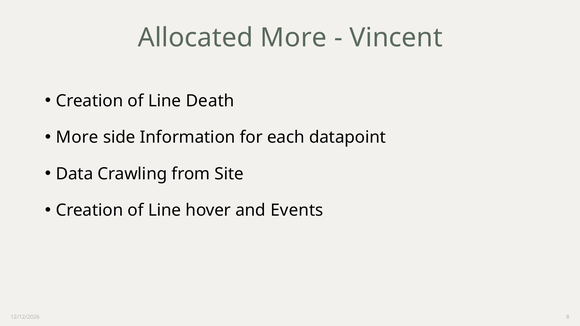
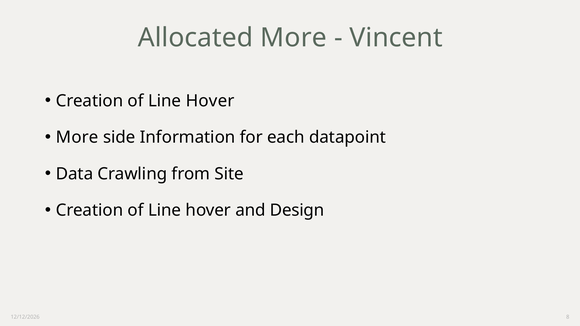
Death: Death -> Hover (210, 101)
Events: Events -> Design (297, 211)
